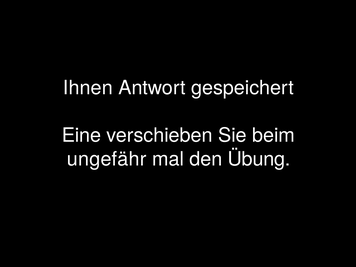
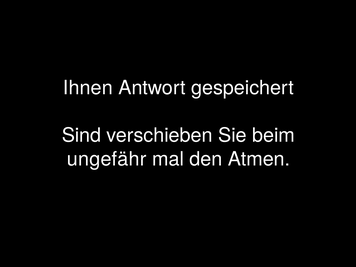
Eine: Eine -> Sind (81, 135)
Übung: Übung -> Atmen (259, 159)
